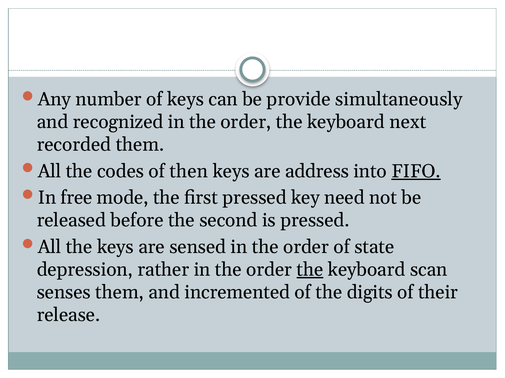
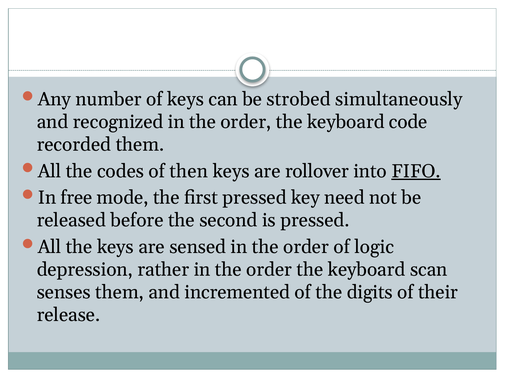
provide: provide -> strobed (299, 100)
next: next -> code (408, 122)
address: address -> rollover (317, 172)
state: state -> logic (374, 247)
the underline: present -> none (310, 270)
